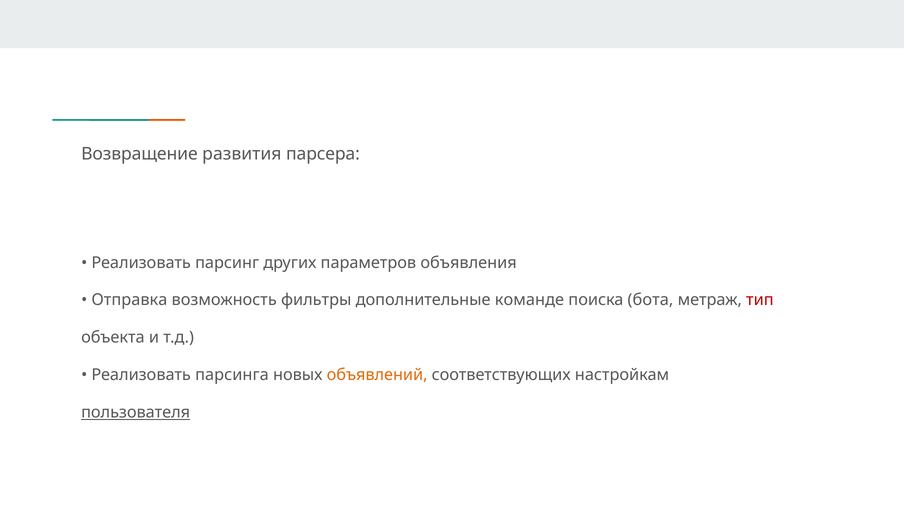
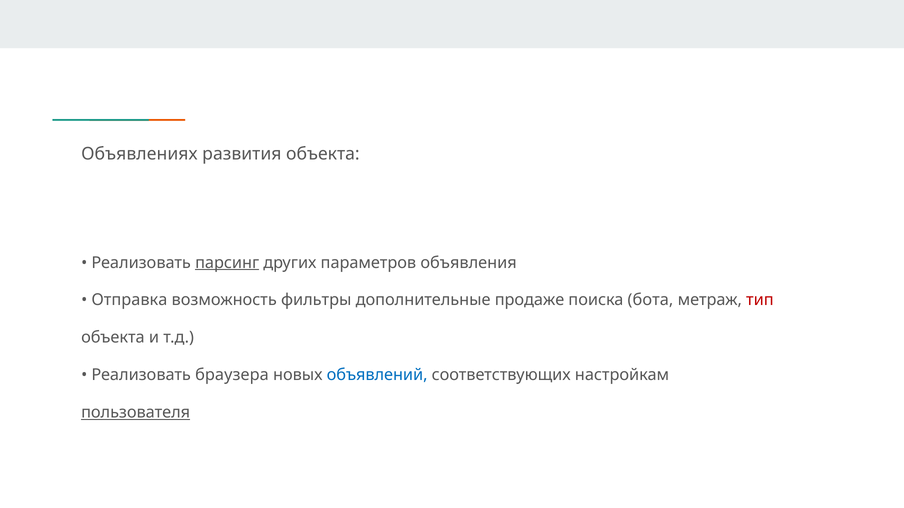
Возвращение: Возвращение -> Объявлениях (139, 154)
развития парсера: парсера -> объекта (323, 154)
парсинг underline: none -> present (227, 263)
команде: команде -> продаже (530, 300)
парсинга: парсинга -> браузера (232, 375)
объявлений colour: orange -> blue (377, 375)
